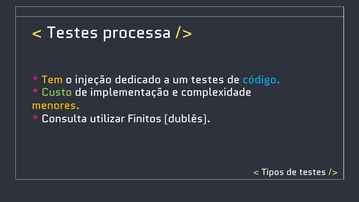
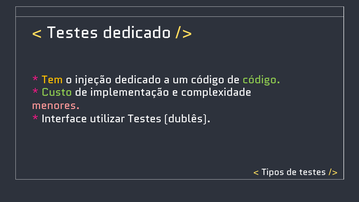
Testes processa: processa -> dedicado (137, 33)
um testes: testes -> código (208, 80)
código colour: light blue -> light green (261, 80)
menores colour: yellow -> pink (56, 105)
Consulta: Consulta -> Interface (64, 119)
utilizar Finitos: Finitos -> Testes (145, 119)
